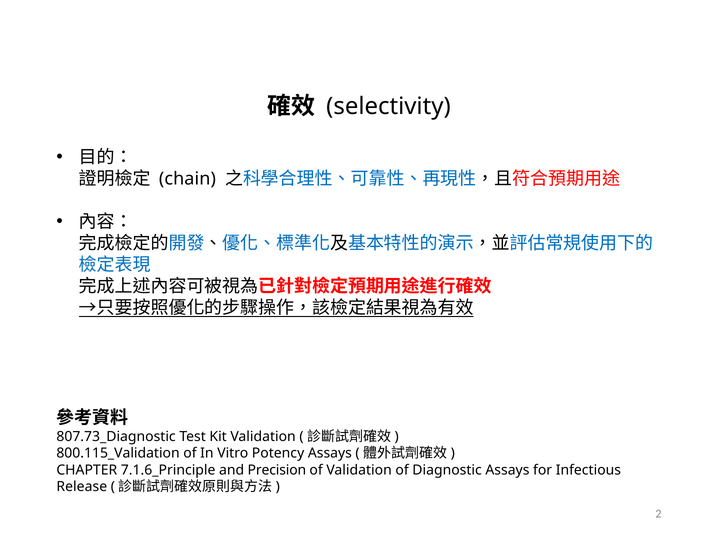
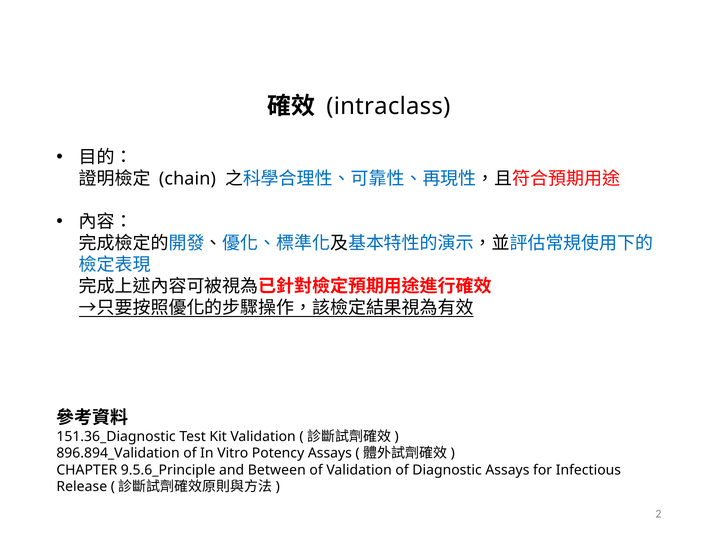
selectivity: selectivity -> intraclass (388, 107)
807.73_Diagnostic: 807.73_Diagnostic -> 151.36_Diagnostic (116, 437)
800.115_Validation: 800.115_Validation -> 896.894_Validation (118, 454)
7.1.6_Principle: 7.1.6_Principle -> 9.5.6_Principle (168, 470)
Precision: Precision -> Between (277, 470)
